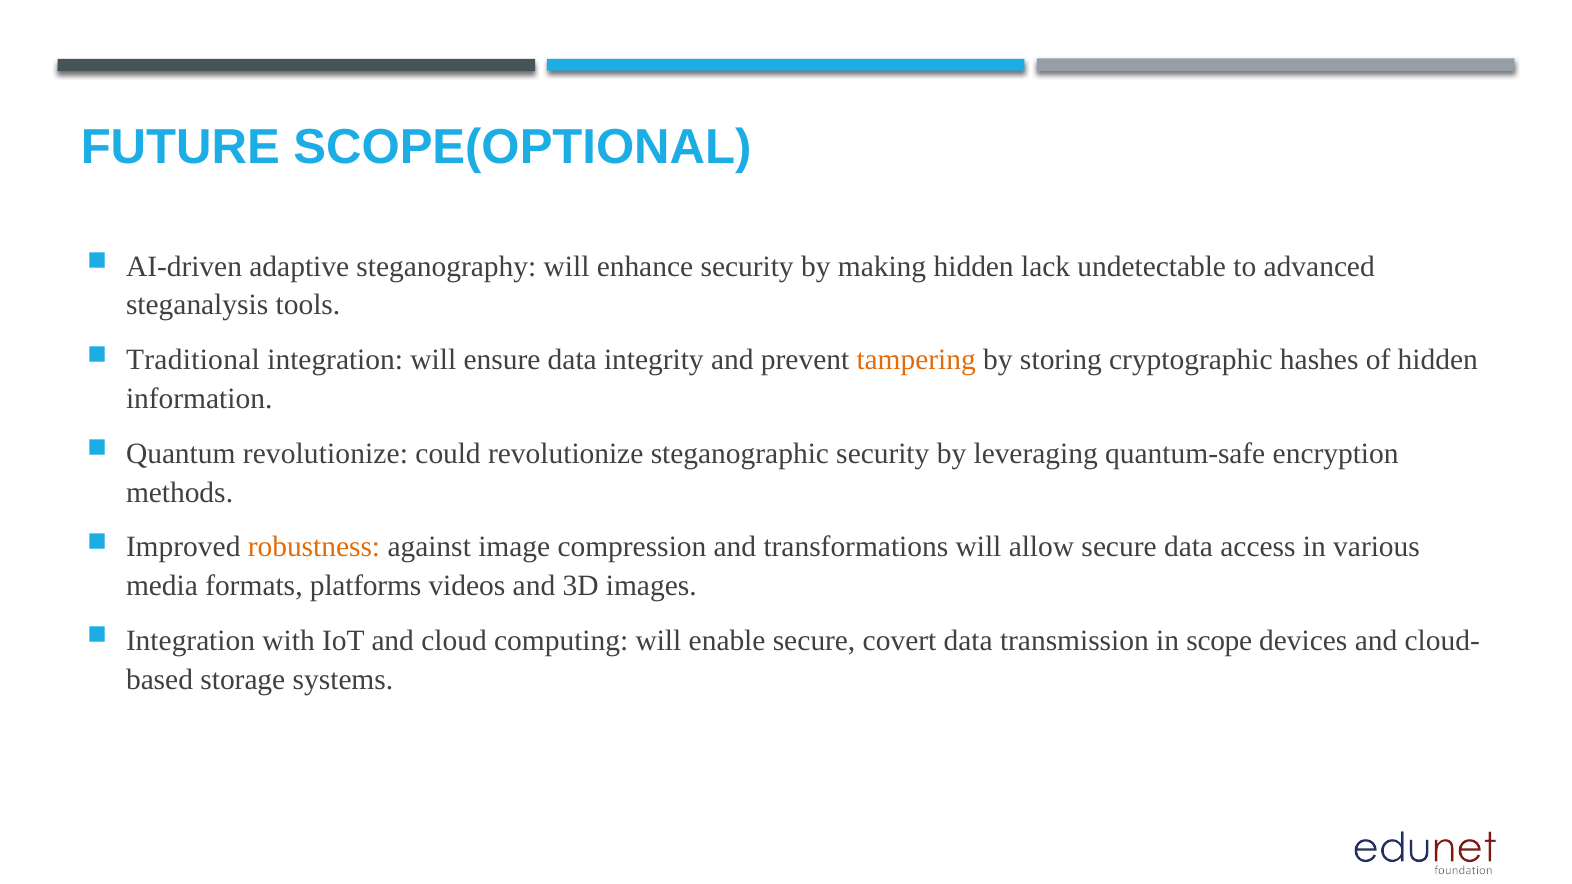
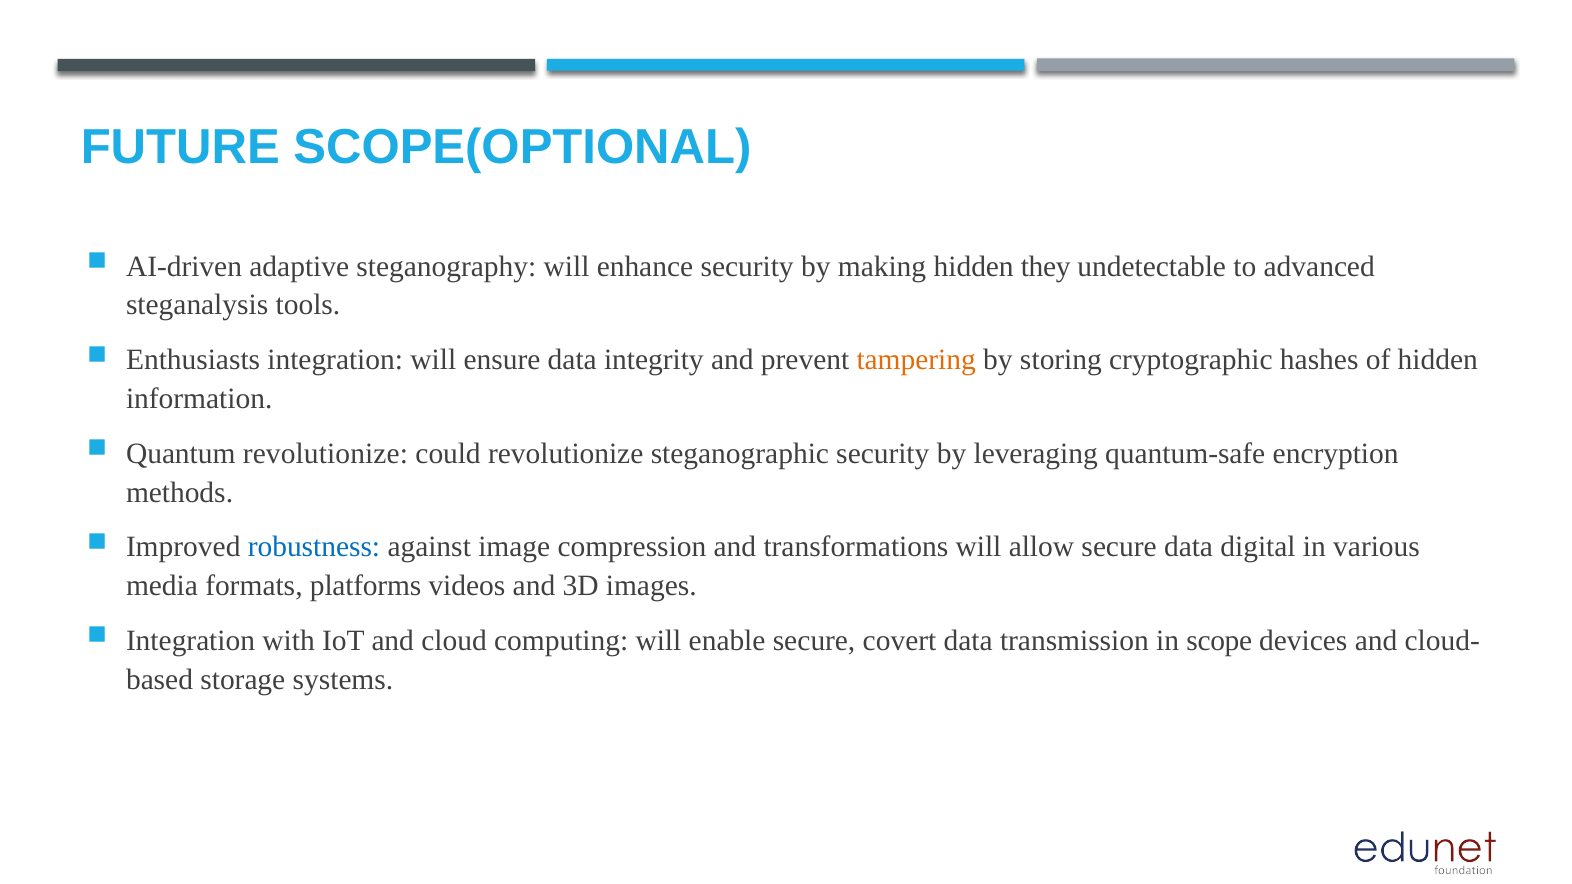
lack: lack -> they (1046, 266)
Traditional: Traditional -> Enthusiasts (193, 360)
robustness colour: orange -> blue (314, 547)
access: access -> digital (1258, 547)
